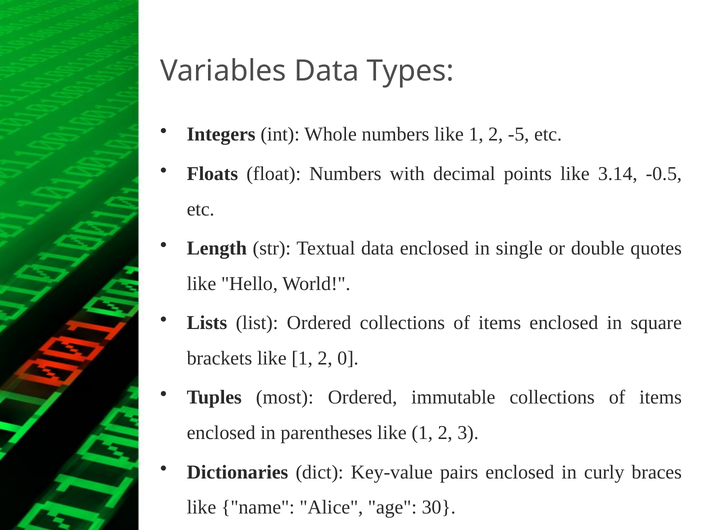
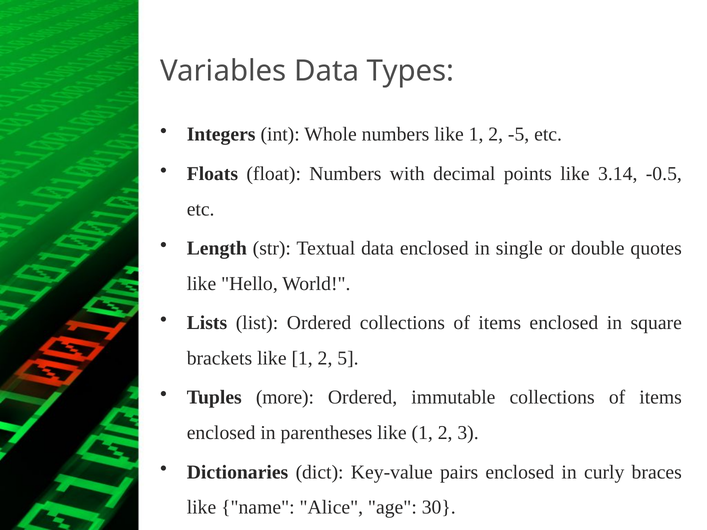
0: 0 -> 5 (348, 358)
most: most -> more (285, 398)
